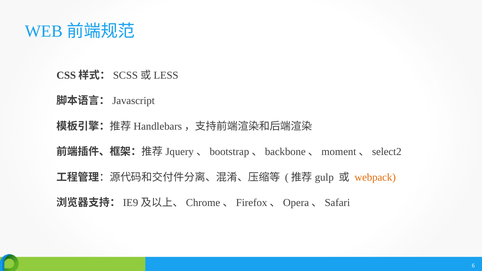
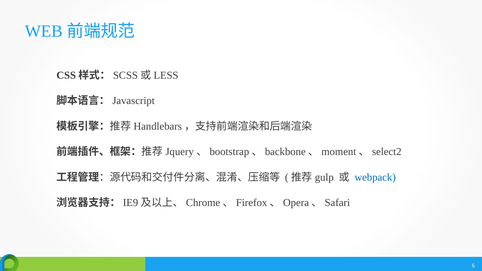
webpack colour: orange -> blue (375, 177)
